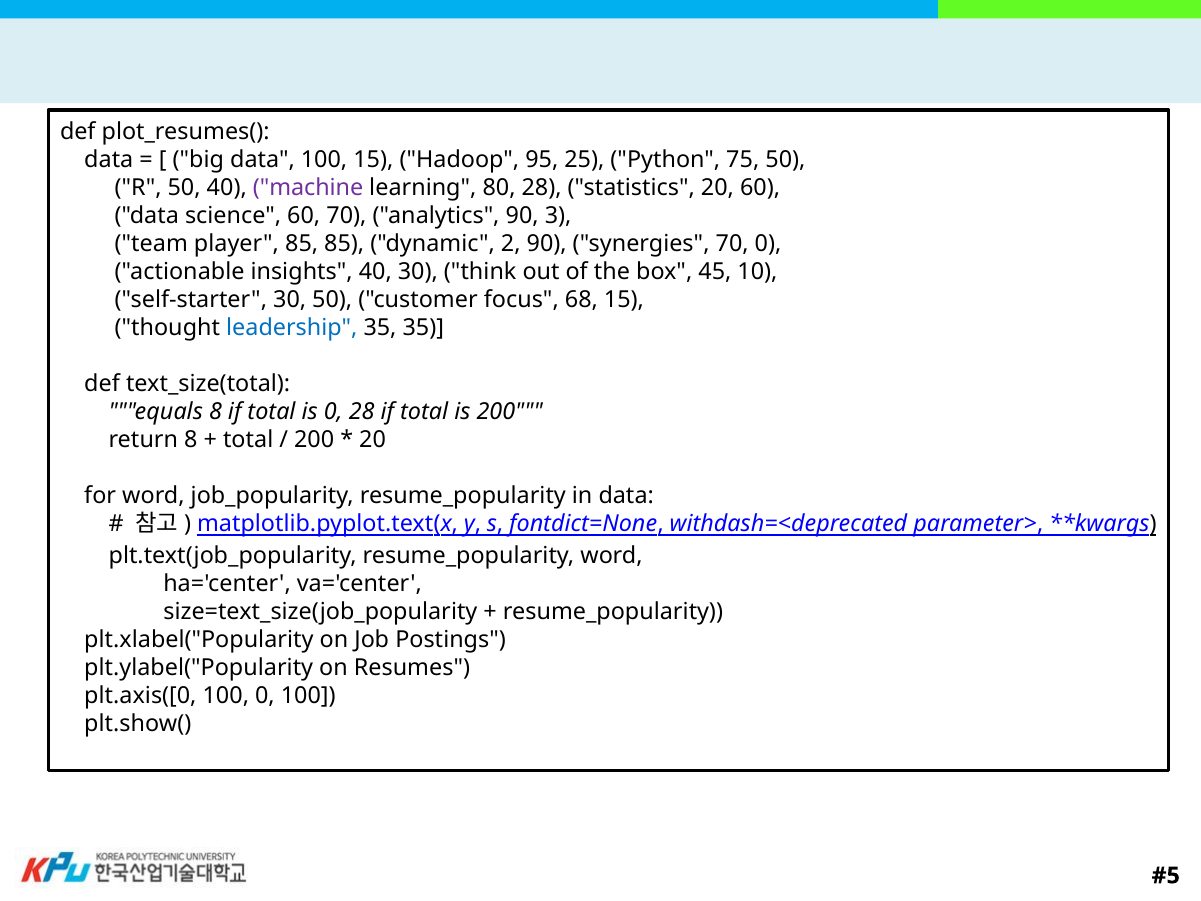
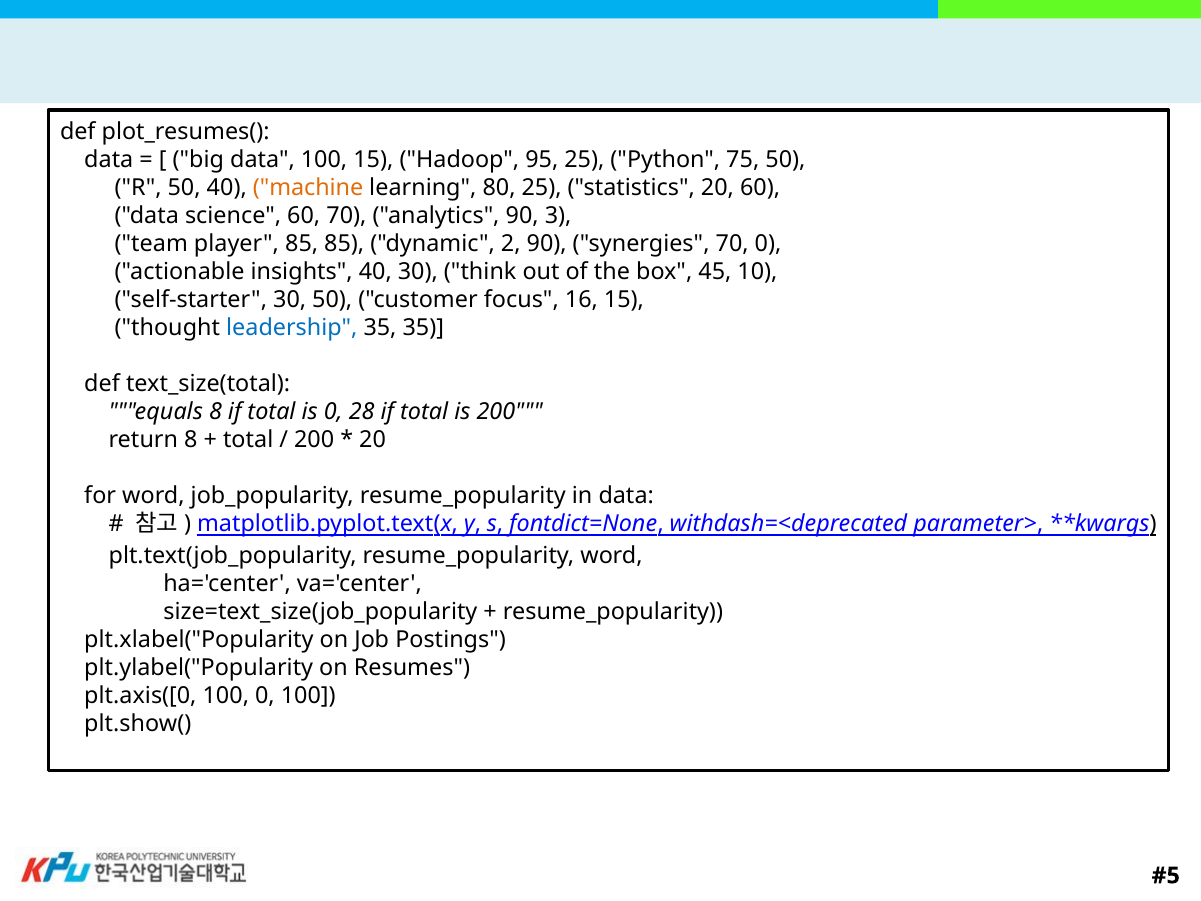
machine colour: purple -> orange (308, 188)
80 28: 28 -> 25 (542, 188)
68: 68 -> 16 (581, 300)
